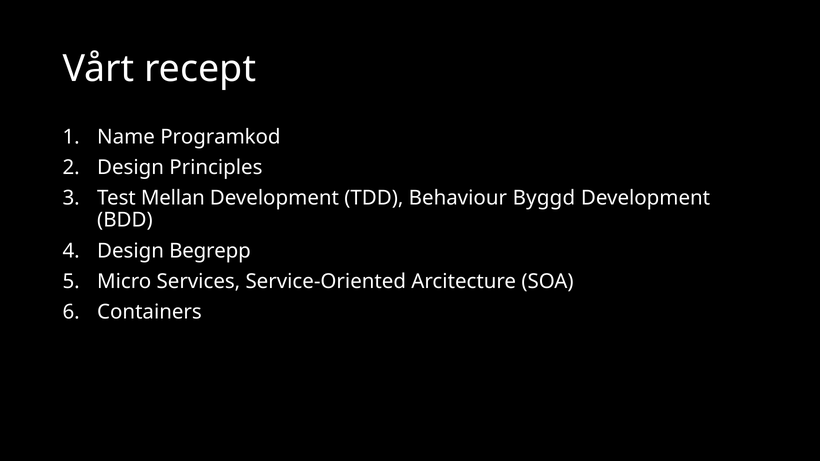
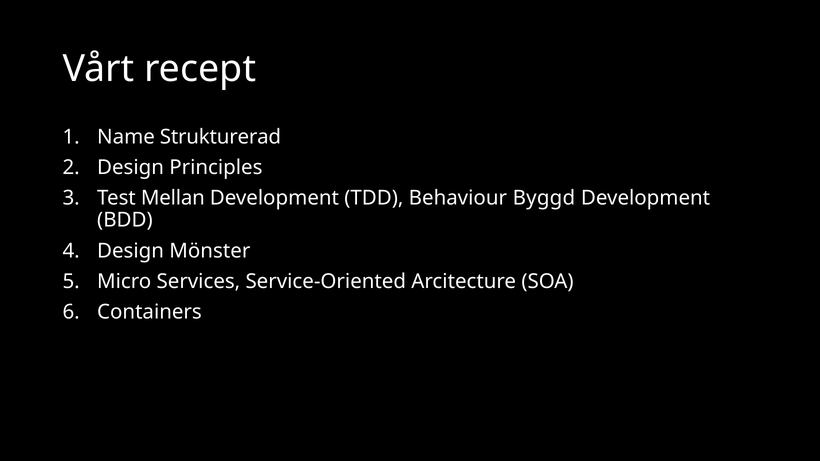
Programkod: Programkod -> Strukturerad (220, 137)
Begrepp: Begrepp -> Mönster (210, 251)
